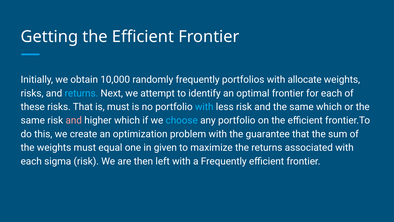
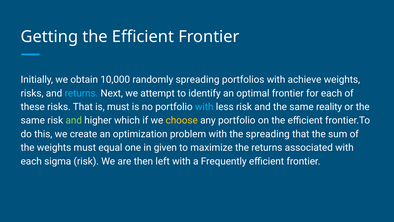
randomly frequently: frequently -> spreading (198, 80)
allocate: allocate -> achieve (305, 80)
same which: which -> reality (329, 107)
and colour: pink -> light green (74, 120)
choose colour: light blue -> yellow (182, 120)
the guarantee: guarantee -> spreading (268, 134)
